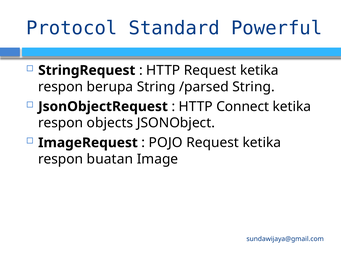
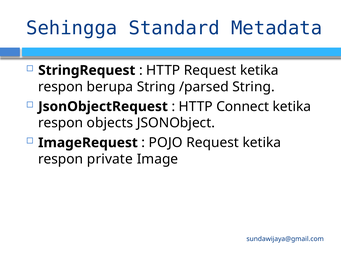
Protocol: Protocol -> Sehingga (72, 28)
Powerful: Powerful -> Metadata (277, 28)
buatan: buatan -> private (110, 160)
